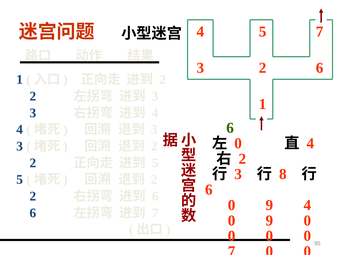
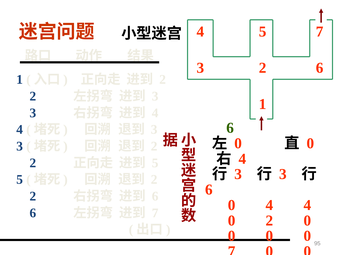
4: 4 -> 0 (311, 144)
2: 2 -> 4 (242, 159)
8: 8 -> 3 (283, 175)
9: 9 -> 4 (269, 206)
9: 9 -> 2 (269, 221)
